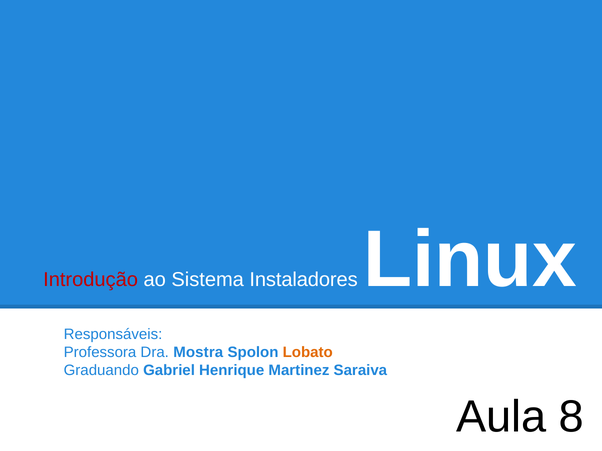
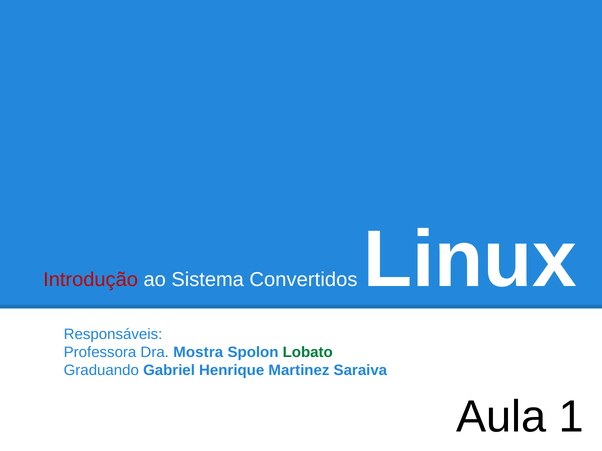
Instaladores: Instaladores -> Convertidos (303, 280)
Lobato colour: orange -> green (308, 353)
8: 8 -> 1 (572, 417)
